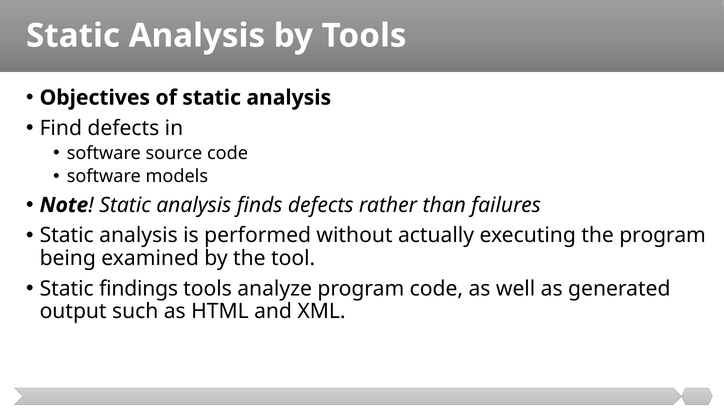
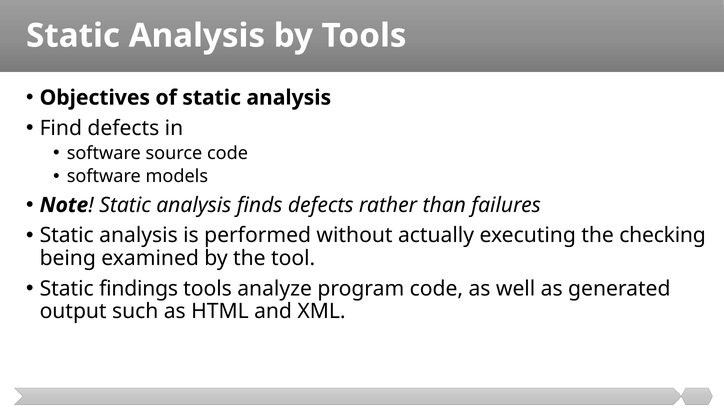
the program: program -> checking (663, 235)
